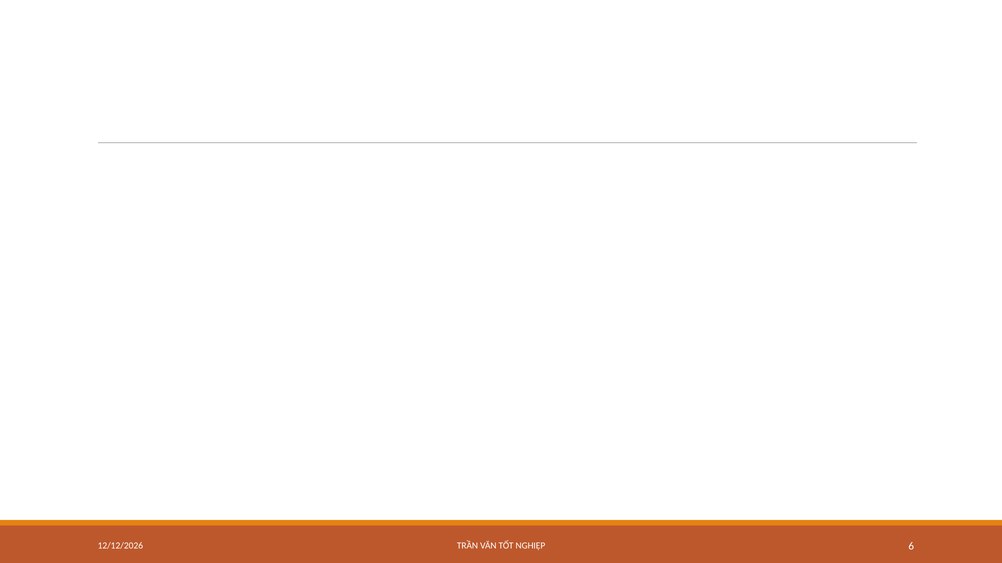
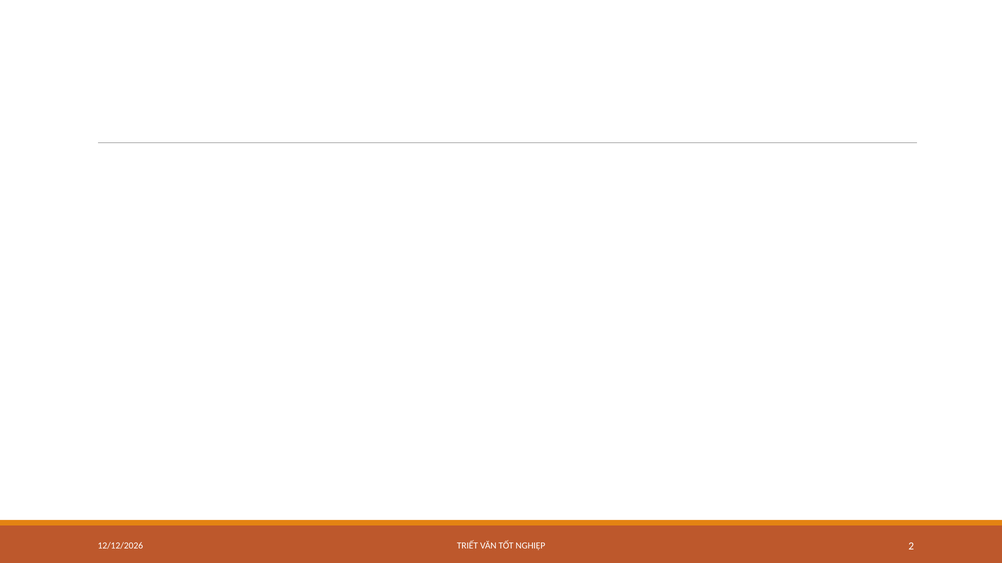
TRẦN: TRẦN -> TRIẾT (467, 546)
6: 6 -> 2 (911, 547)
